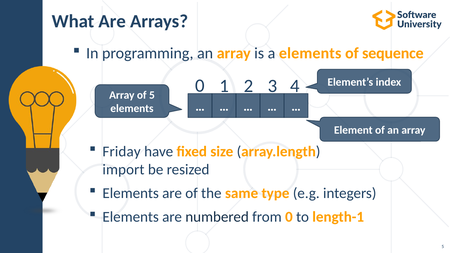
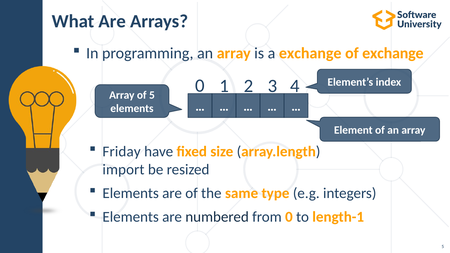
a elements: elements -> exchange (310, 53)
of sequence: sequence -> exchange (393, 53)
